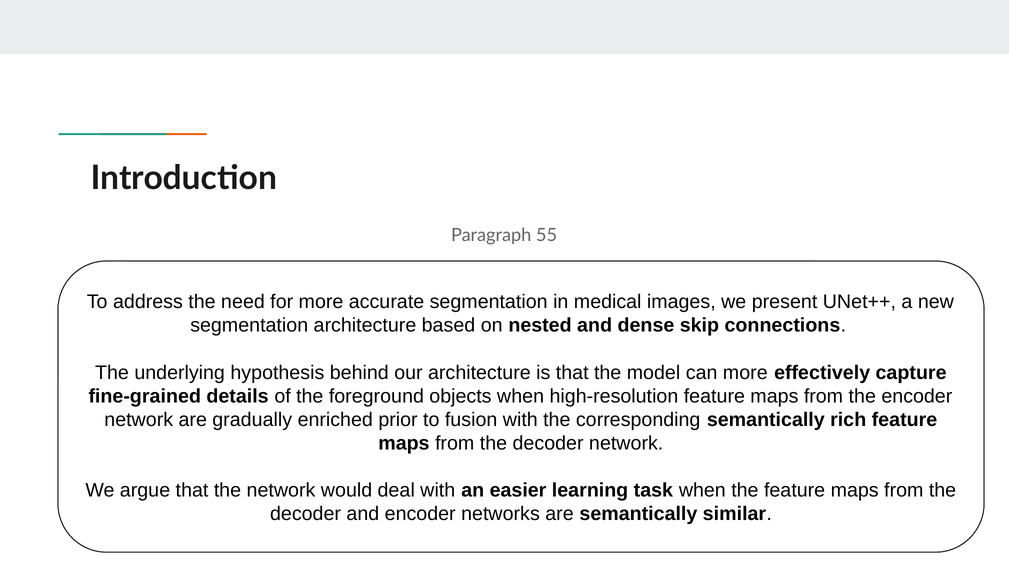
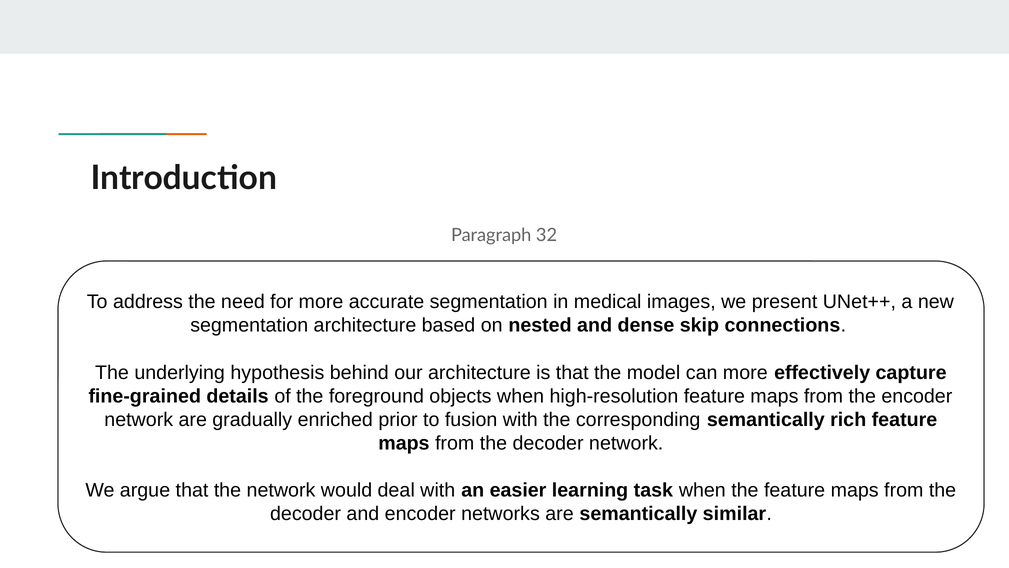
55: 55 -> 32 (547, 235)
